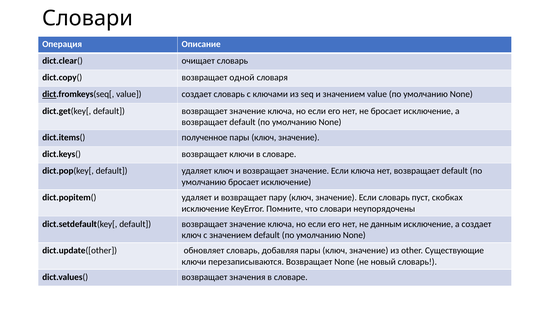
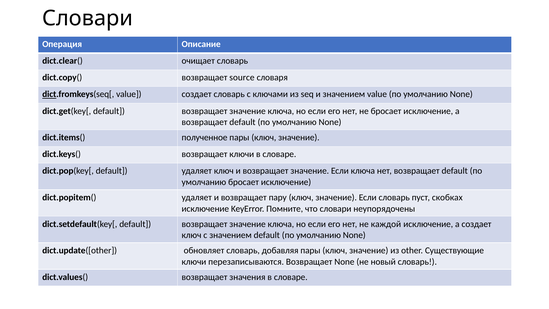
одной: одной -> source (242, 78)
данным: данным -> каждой (386, 224)
